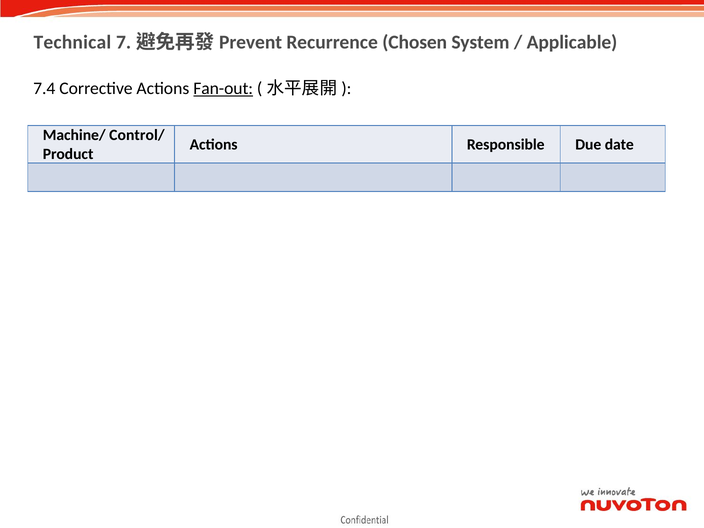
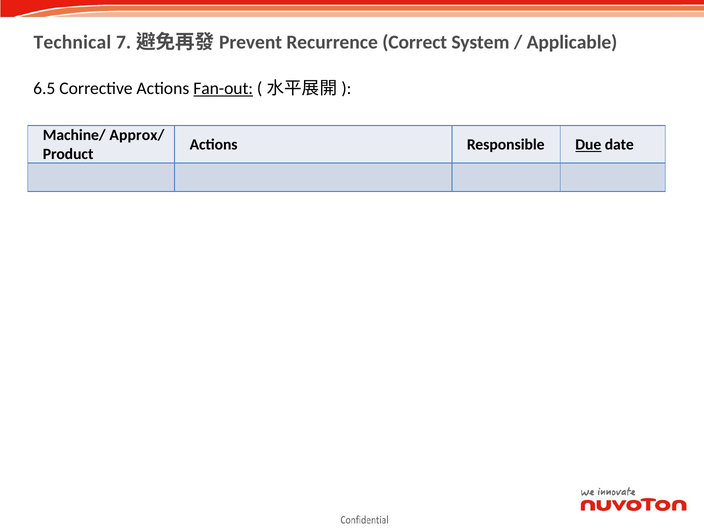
Chosen: Chosen -> Correct (415, 42)
7.4: 7.4 -> 6.5 (44, 88)
Control/: Control/ -> Approx/ (137, 135)
Due underline: none -> present (588, 145)
